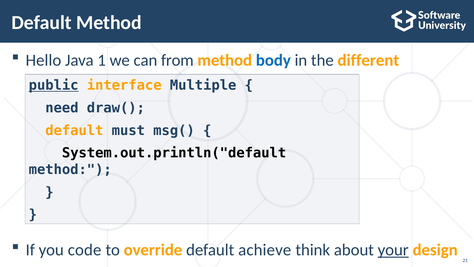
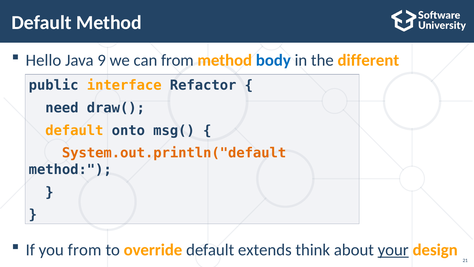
1: 1 -> 9 (102, 60)
public underline: present -> none (54, 85)
Multiple: Multiple -> Refactor (203, 85)
must: must -> onto (128, 130)
System.out.println("default colour: black -> orange (174, 153)
you code: code -> from (85, 250)
achieve: achieve -> extends (265, 250)
